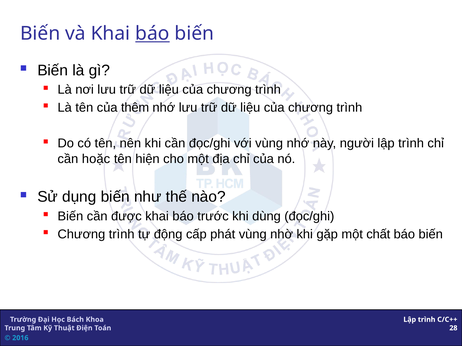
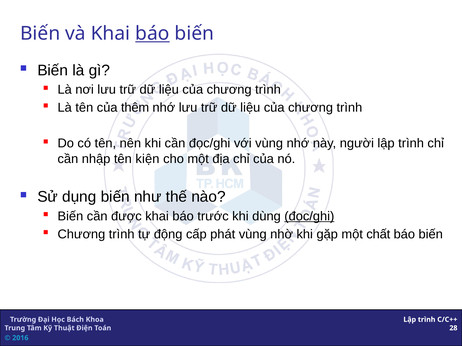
hoặc: hoặc -> nhập (96, 159)
hiện: hiện -> kiện (147, 159)
đọc/ghi underline: none -> present (309, 217)
